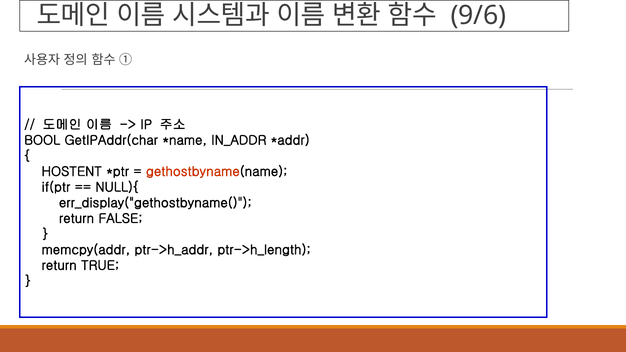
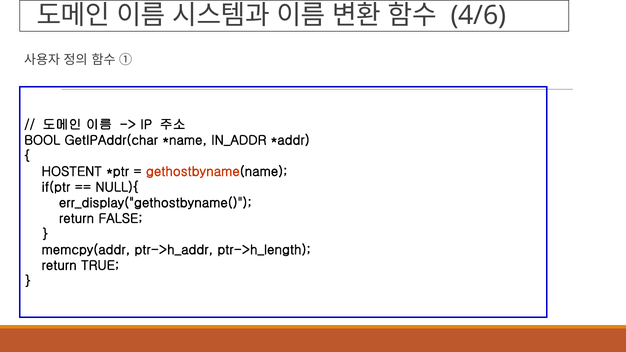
9/6: 9/6 -> 4/6 (478, 15)
